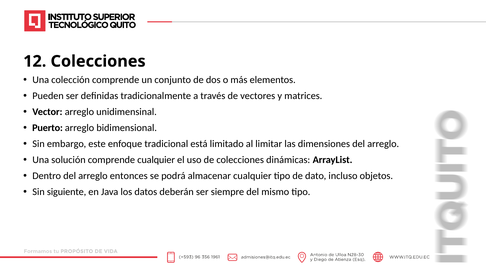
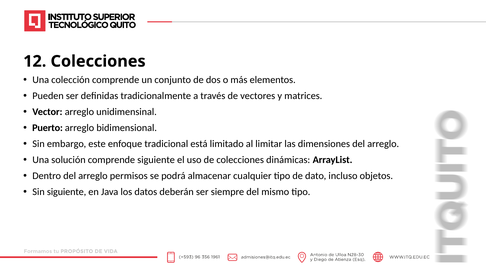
comprende cualquier: cualquier -> siguiente (156, 160)
entonces: entonces -> permisos (129, 176)
